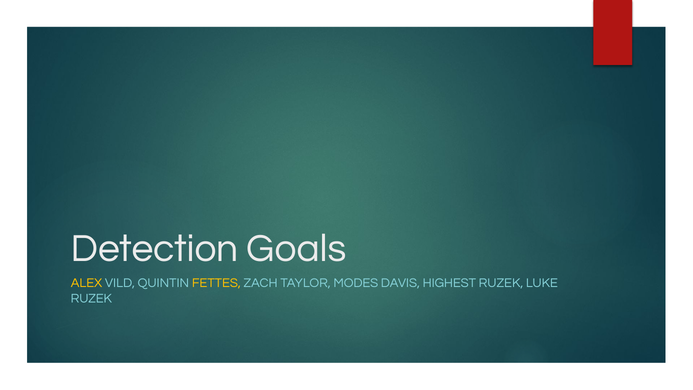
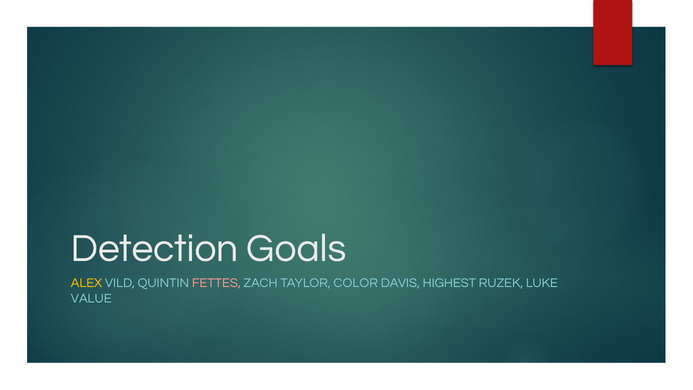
FETTES colour: yellow -> pink (216, 283)
MODES: MODES -> COLOR (356, 283)
RUZEK: RUZEK -> VALUE (91, 298)
